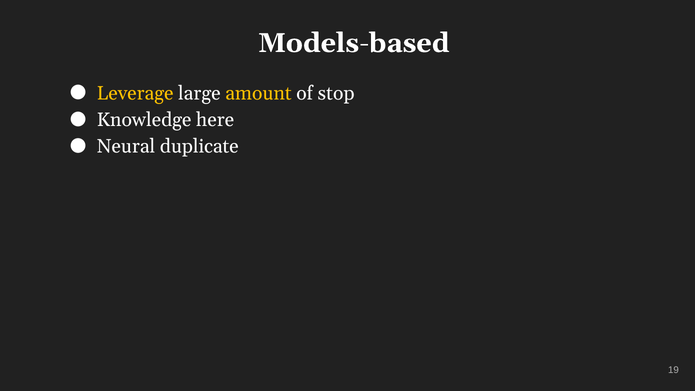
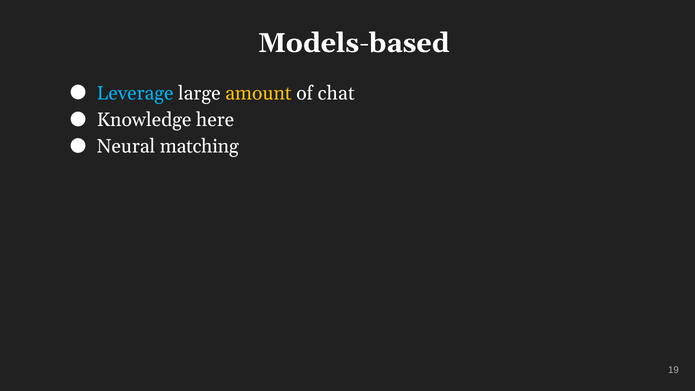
Leverage colour: yellow -> light blue (135, 93)
stop: stop -> chat (336, 93)
duplicate: duplicate -> matching (199, 146)
